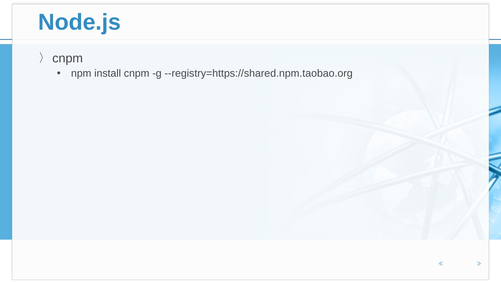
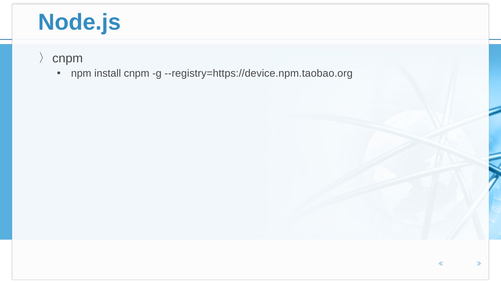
--registry=https://shared.npm.taobao.org: --registry=https://shared.npm.taobao.org -> --registry=https://device.npm.taobao.org (259, 73)
